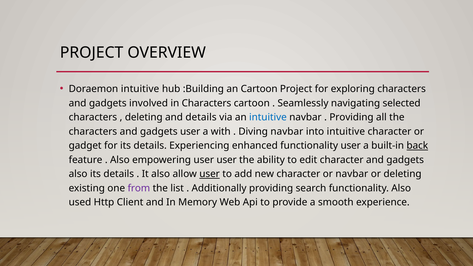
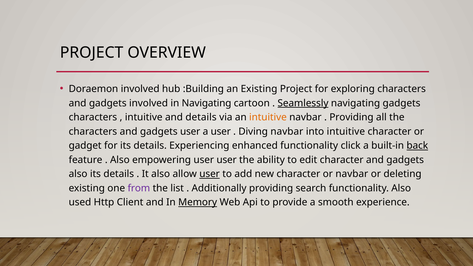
Doraemon intuitive: intuitive -> involved (140, 89)
an Cartoon: Cartoon -> Existing (259, 89)
in Characters: Characters -> Navigating (207, 103)
Seamlessly underline: none -> present (303, 103)
navigating selected: selected -> gadgets (402, 103)
deleting: deleting -> intuitive (144, 117)
intuitive colour: blue -> orange (268, 117)
a with: with -> user (221, 132)
functionality user: user -> click (351, 146)
Memory underline: none -> present (198, 202)
